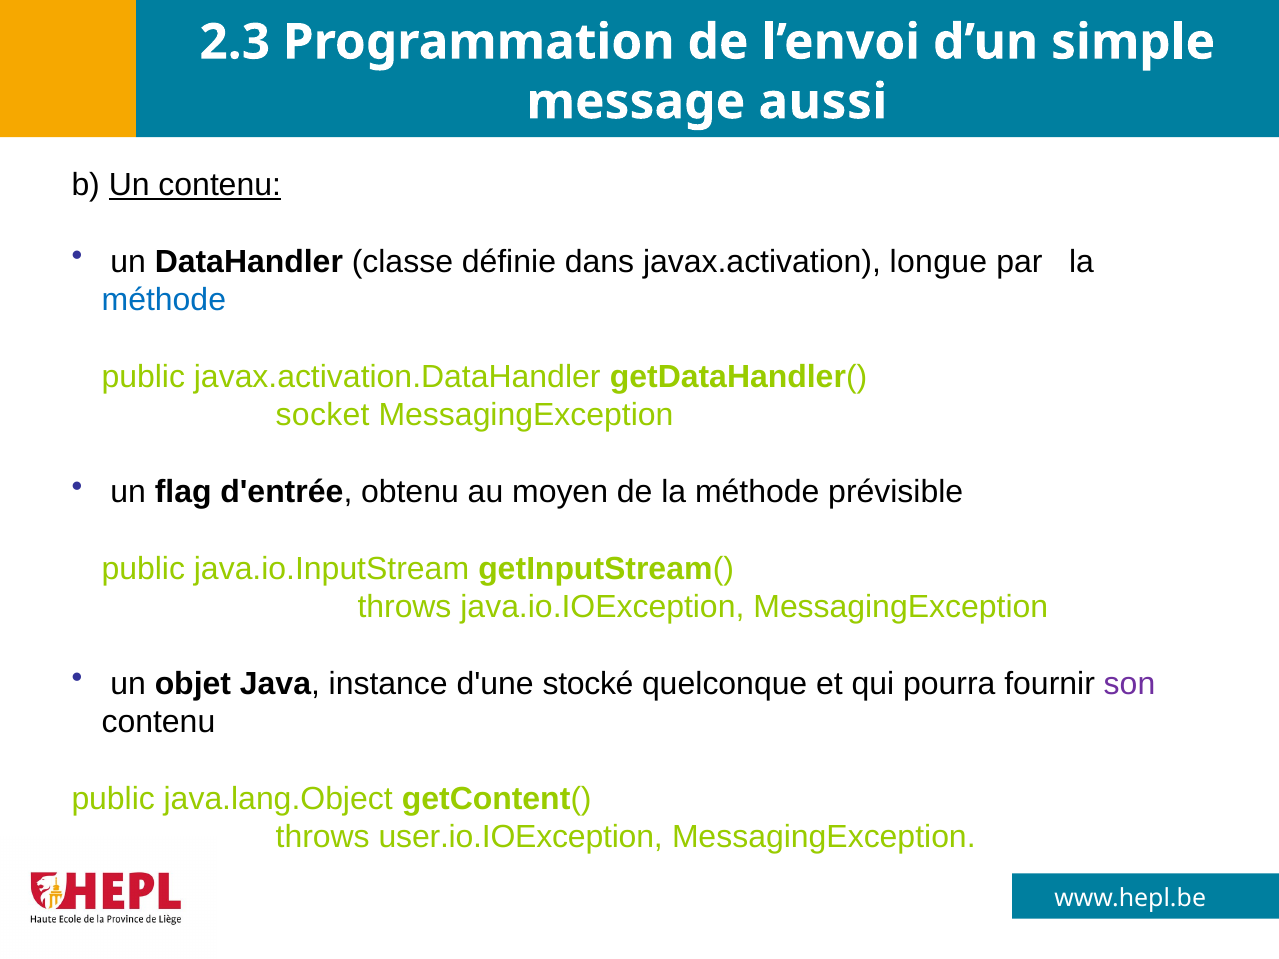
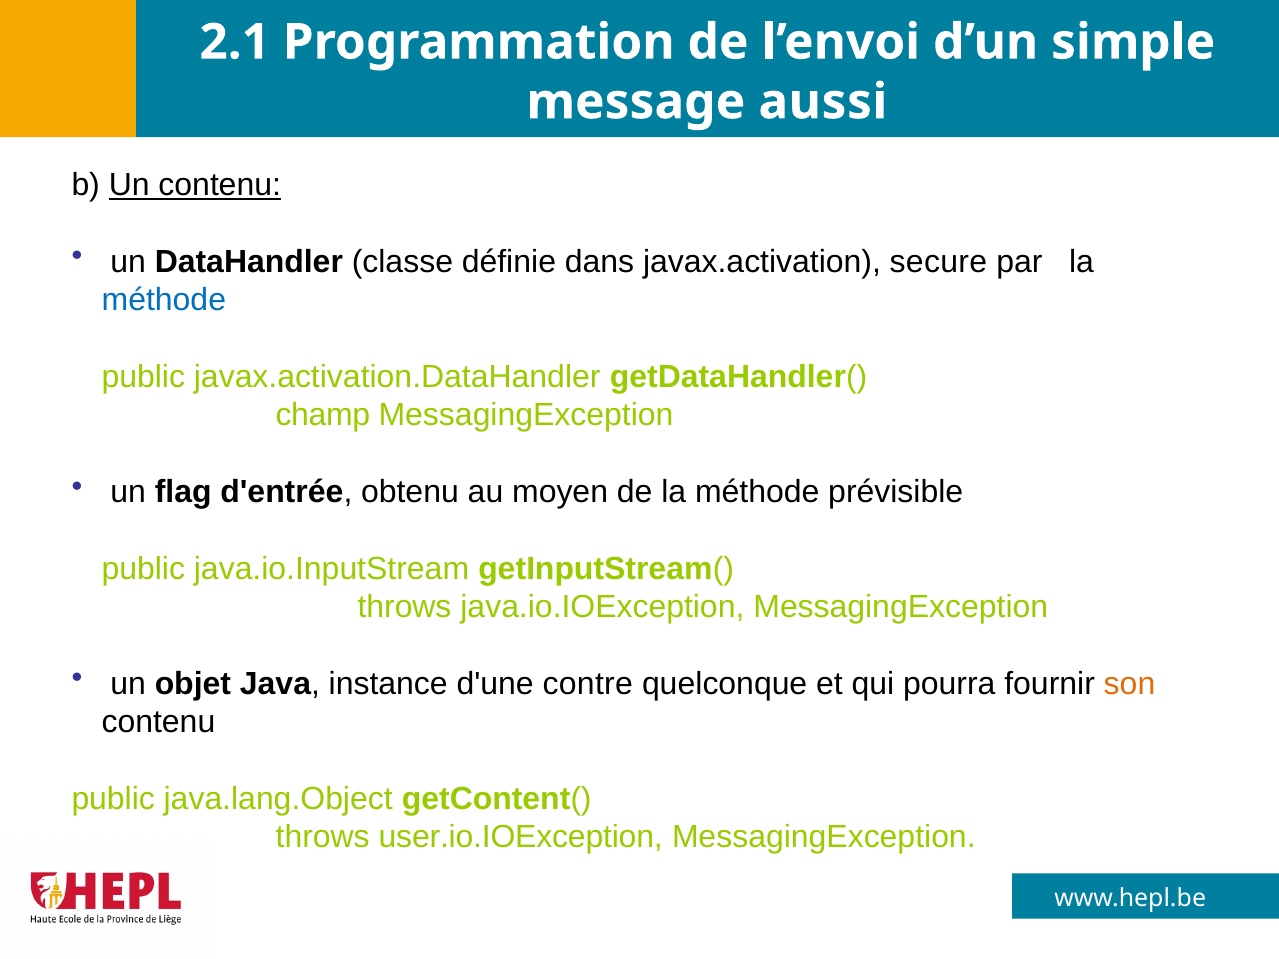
2.3: 2.3 -> 2.1 (235, 42)
longue: longue -> secure (938, 262)
socket: socket -> champ (323, 415)
stocké: stocké -> contre (588, 684)
son colour: purple -> orange (1129, 684)
